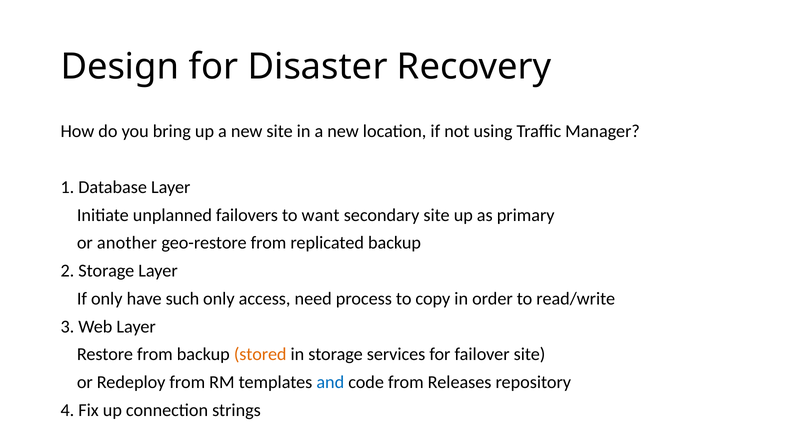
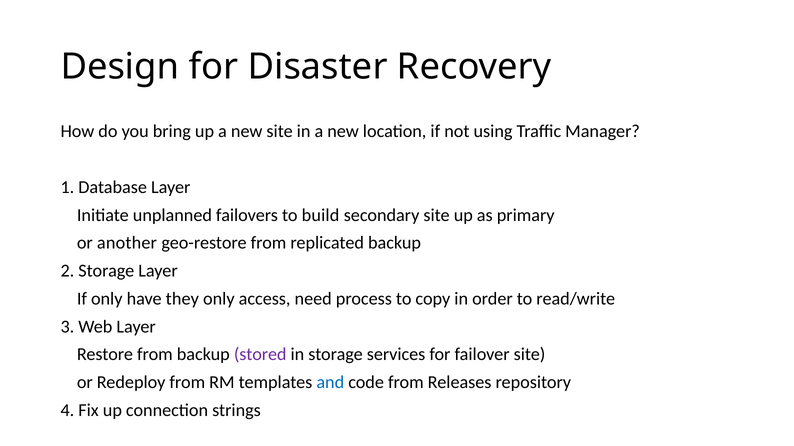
want: want -> build (321, 215)
such: such -> they (182, 299)
stored colour: orange -> purple (260, 355)
